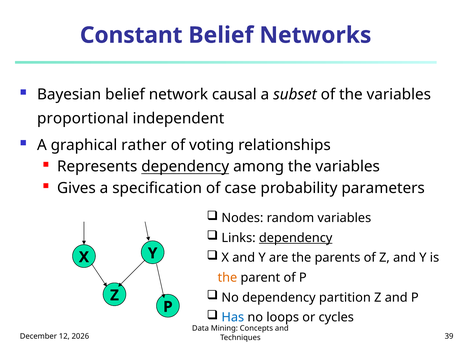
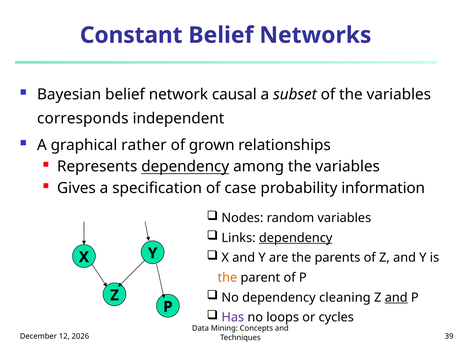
proportional: proportional -> corresponds (83, 118)
voting: voting -> grown (212, 145)
parameters: parameters -> information (383, 188)
partition: partition -> cleaning (345, 297)
and underline: none -> present (396, 297)
Has colour: blue -> purple (233, 317)
